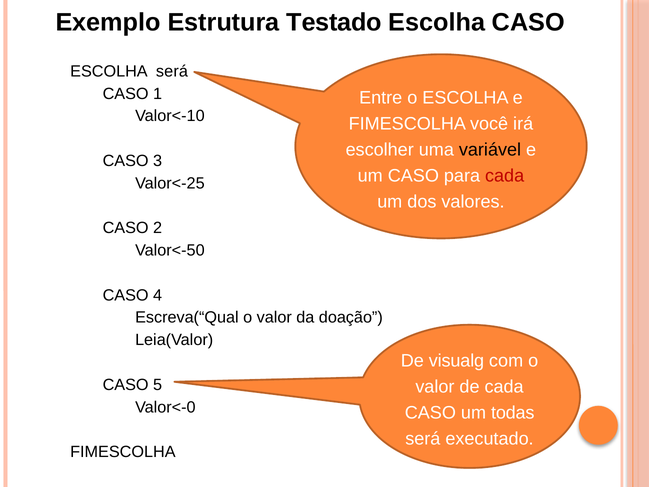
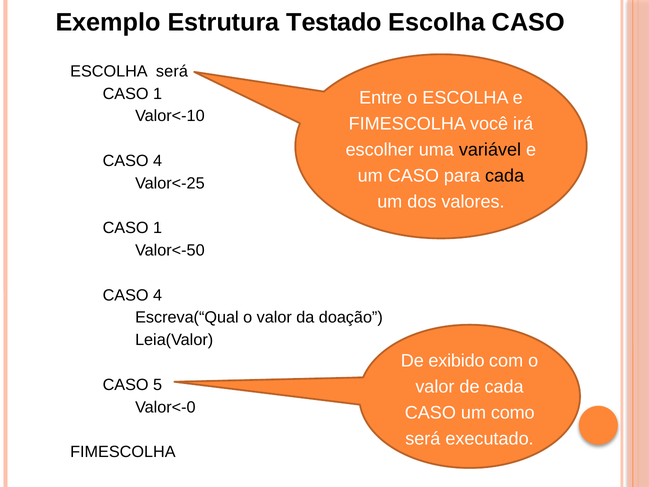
3: 3 -> 4 (158, 161)
cada colour: red -> black (505, 176)
2: 2 -> 1 (158, 228)
visualg: visualg -> exibido (457, 361)
todas: todas -> como (513, 413)
